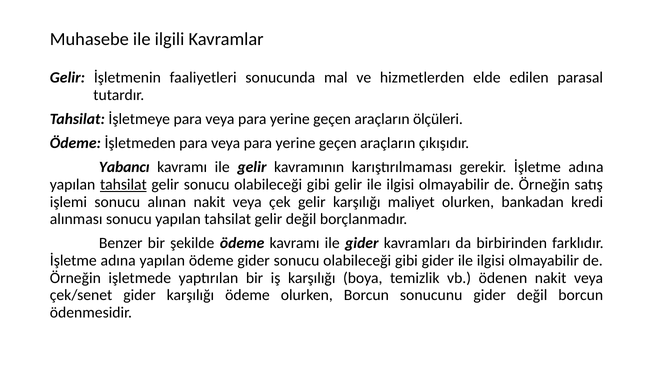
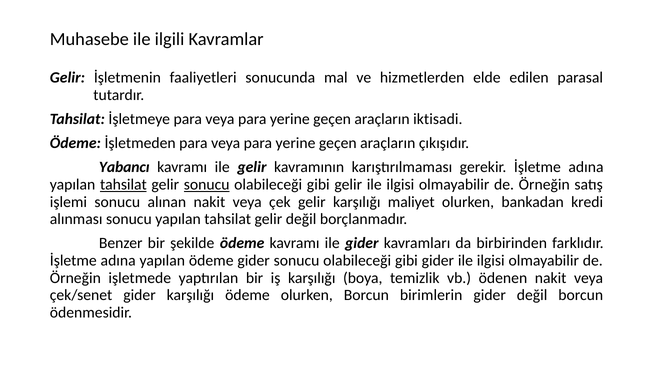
ölçüleri: ölçüleri -> iktisadi (438, 119)
sonucu underline: none -> present (207, 185)
sonucunu: sonucunu -> birimlerin (431, 295)
